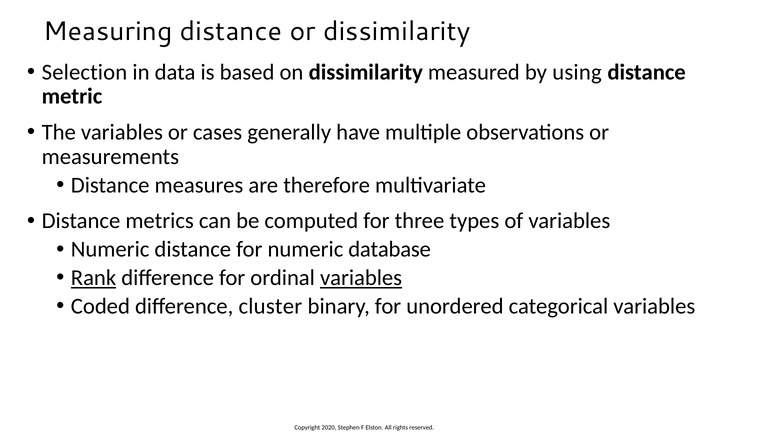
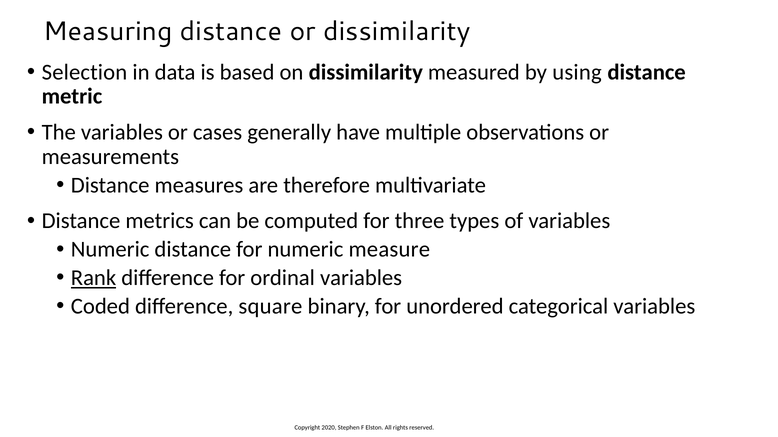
database: database -> measure (389, 250)
variables underline: present -> none (361, 278)
cluster: cluster -> square (270, 307)
